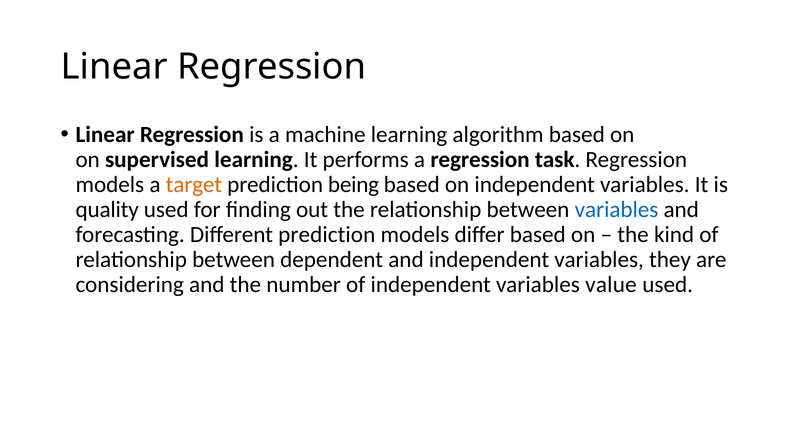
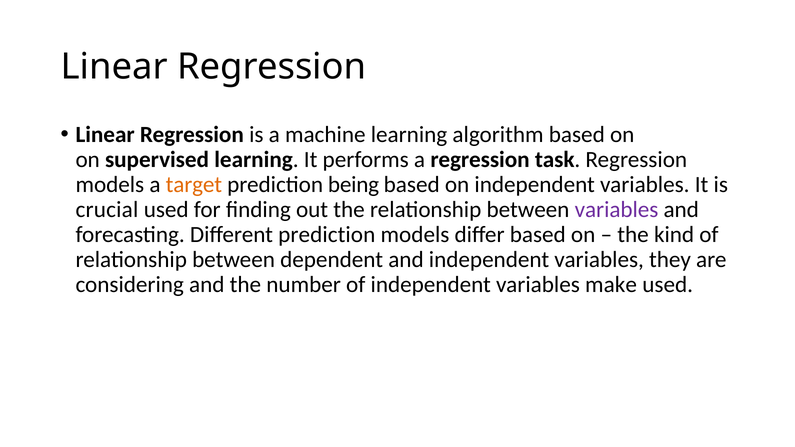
quality: quality -> crucial (107, 210)
variables colour: blue -> purple (617, 210)
value: value -> make (611, 285)
